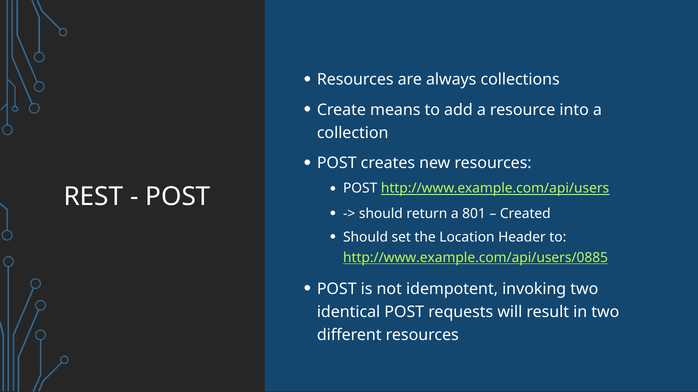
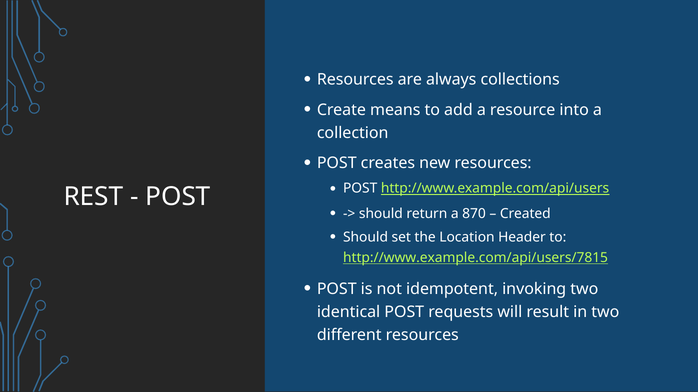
801: 801 -> 870 (474, 214)
http://www.example.com/api/users/0885: http://www.example.com/api/users/0885 -> http://www.example.com/api/users/7815 (476, 258)
